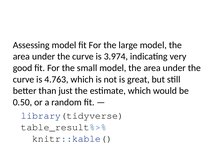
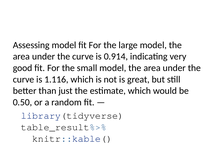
3.974: 3.974 -> 0.914 (116, 56)
4.763: 4.763 -> 1.116 (56, 79)
